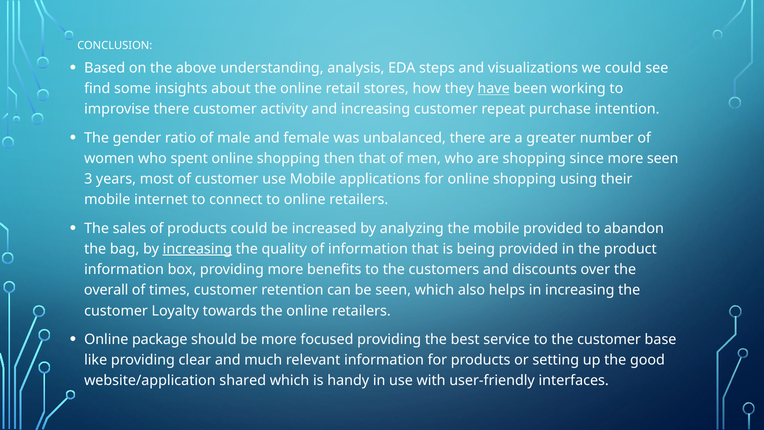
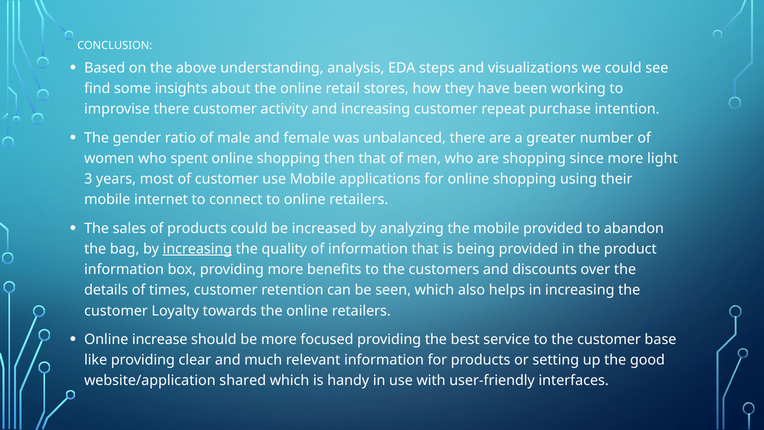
have underline: present -> none (494, 89)
more seen: seen -> light (663, 158)
overall: overall -> details (106, 290)
package: package -> increase (160, 339)
